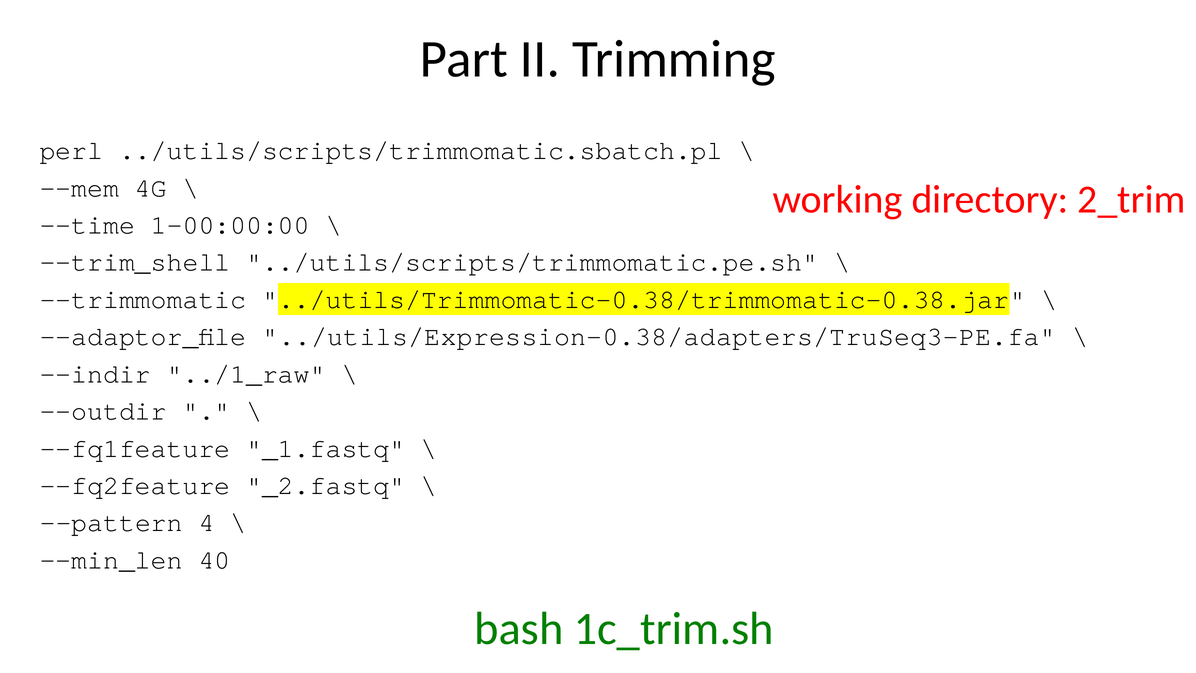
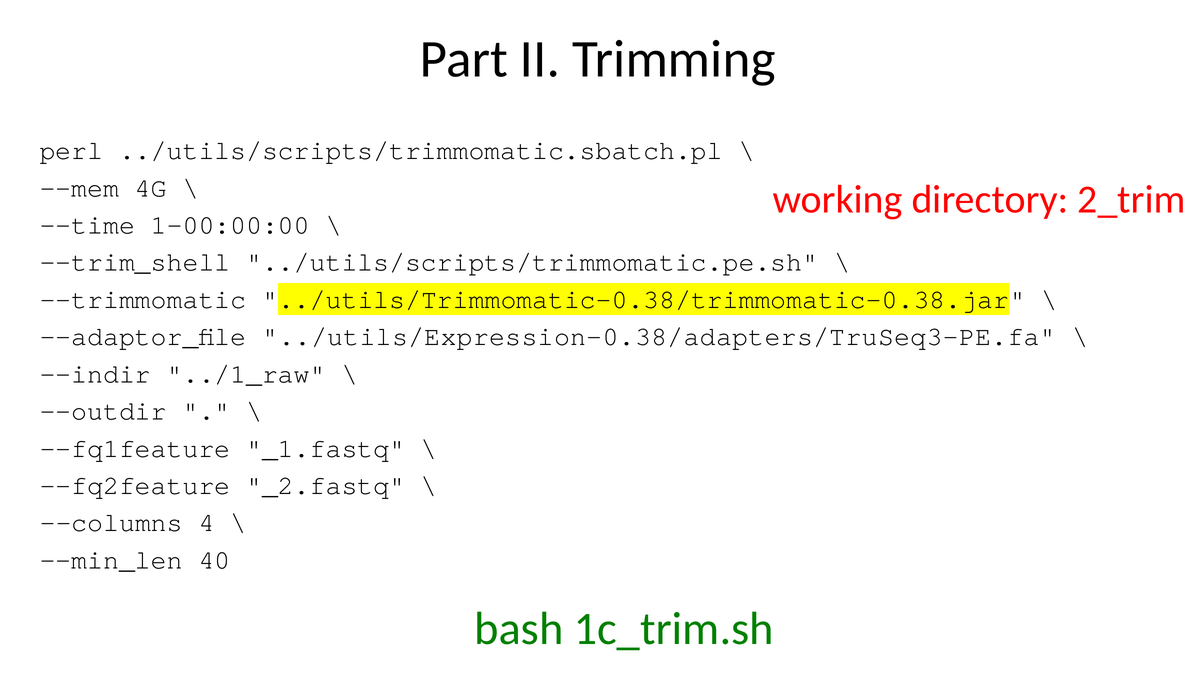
--pattern: --pattern -> --columns (111, 523)
